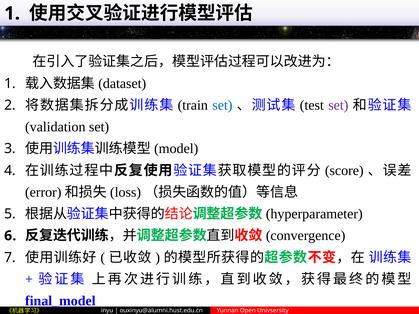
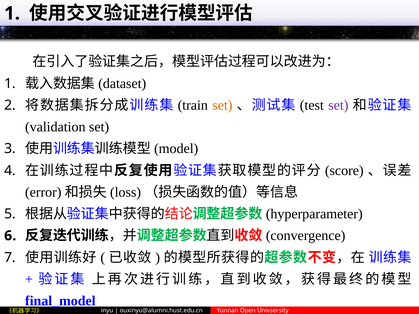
set colour: blue -> orange (222, 105)
